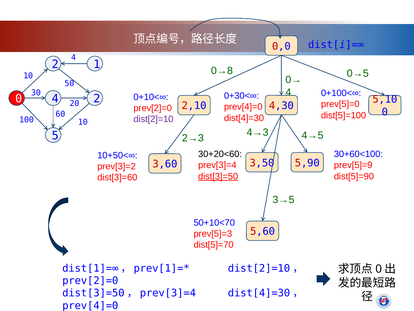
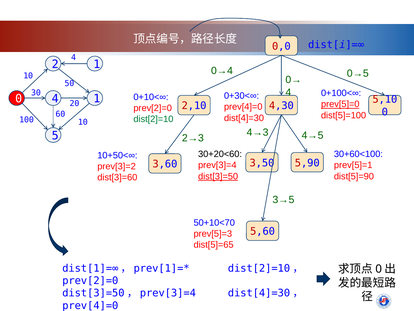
0→8: 0→8 -> 0→4 (222, 71)
4 2: 2 -> 1 (97, 99)
prev[5]=0 underline: none -> present (340, 104)
dist[2]=10 colour: purple -> green (153, 119)
prev[5]=9: prev[5]=9 -> prev[5]=1 (353, 165)
dist[5]=70: dist[5]=70 -> dist[5]=65 (214, 244)
